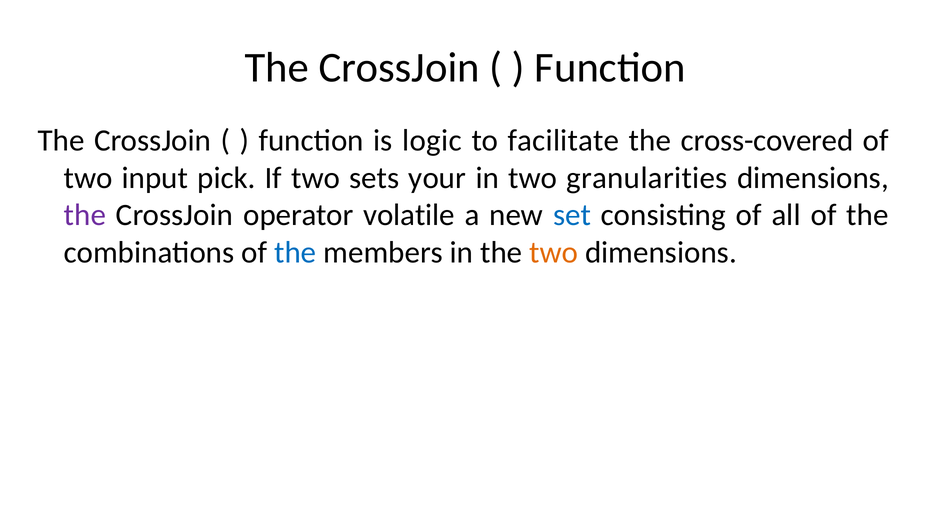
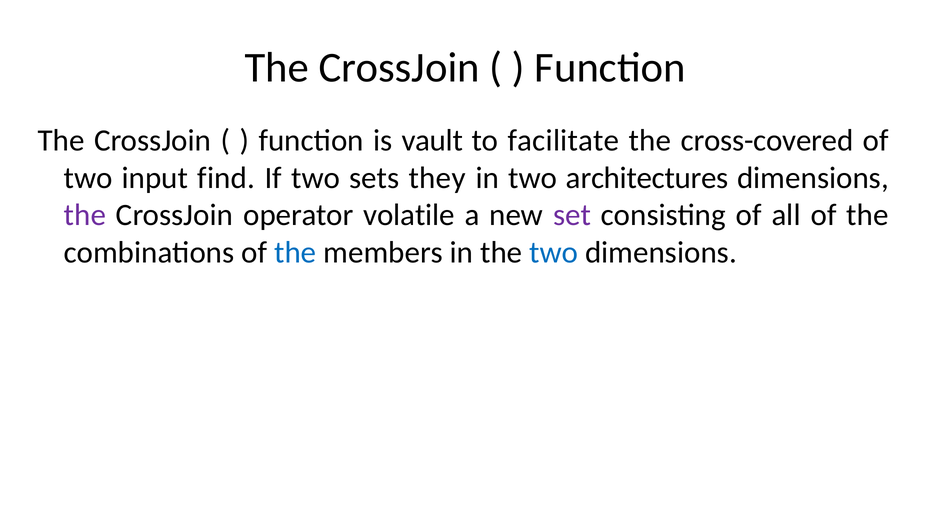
logic: logic -> vault (432, 141)
pick: pick -> find (226, 178)
your: your -> they (437, 178)
granularities: granularities -> architectures (647, 178)
set colour: blue -> purple (572, 215)
two colour: orange -> blue (554, 253)
